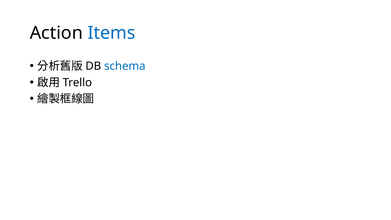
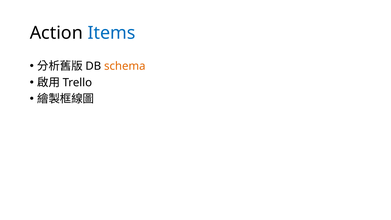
schema colour: blue -> orange (125, 66)
